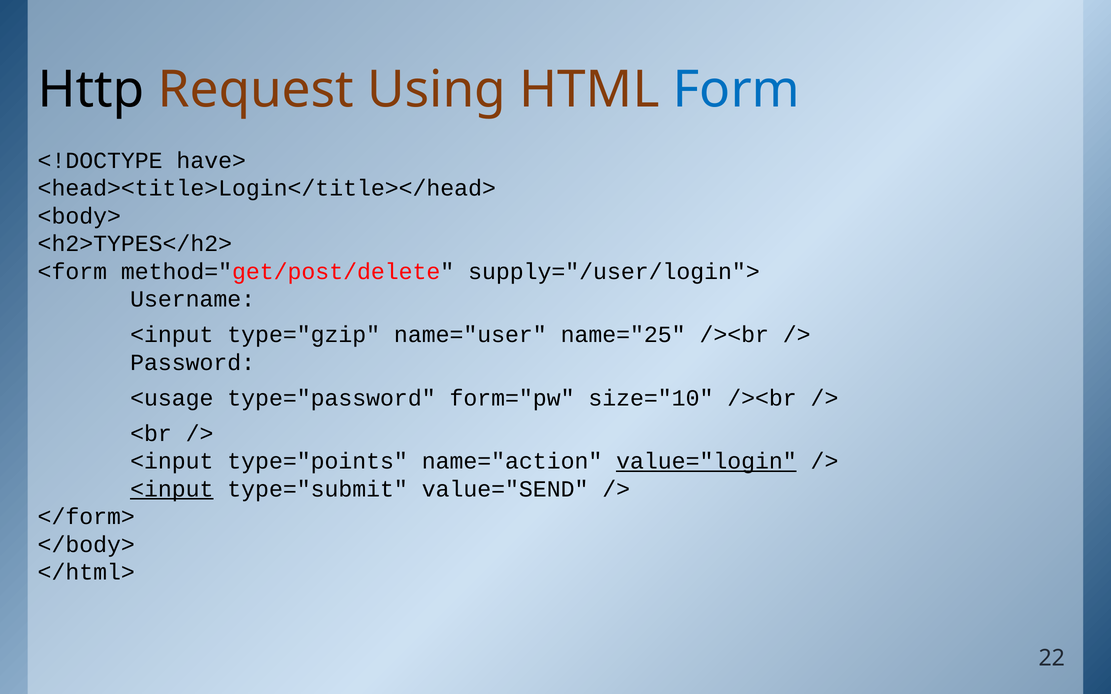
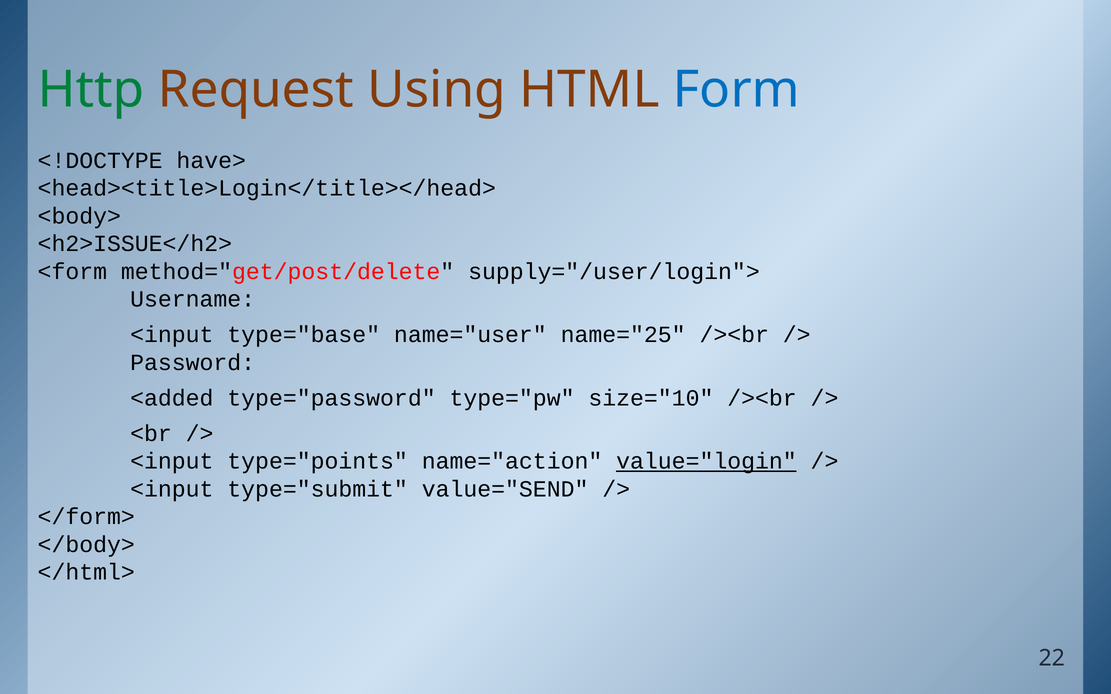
Http colour: black -> green (91, 90)
<h2>TYPES</h2>: <h2>TYPES</h2> -> <h2>ISSUE</h2> (135, 244)
type="gzip: type="gzip -> type="base (304, 335)
<usage: <usage -> <added (172, 398)
form="pw: form="pw -> type="pw (512, 398)
<input underline: present -> none (172, 489)
